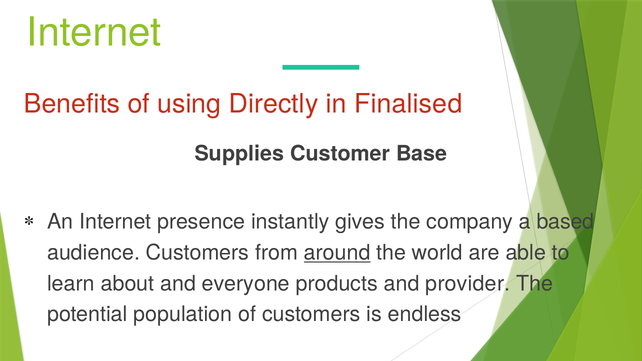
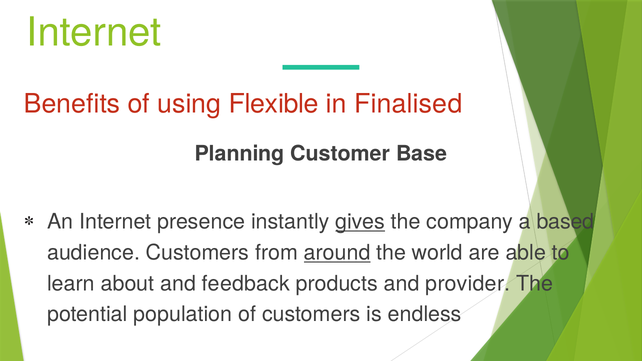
Directly: Directly -> Flexible (274, 104)
Supplies: Supplies -> Planning (240, 154)
gives underline: none -> present (360, 222)
everyone: everyone -> feedback (246, 284)
